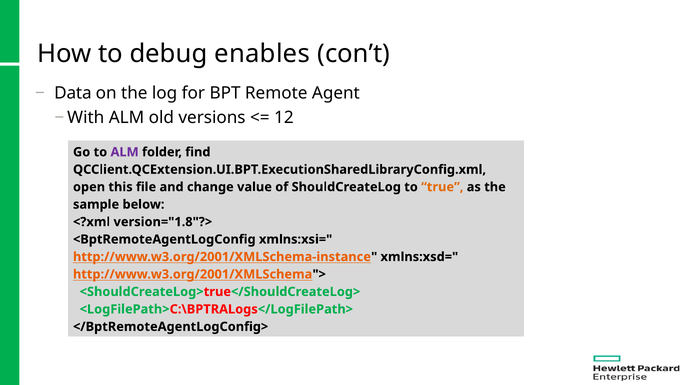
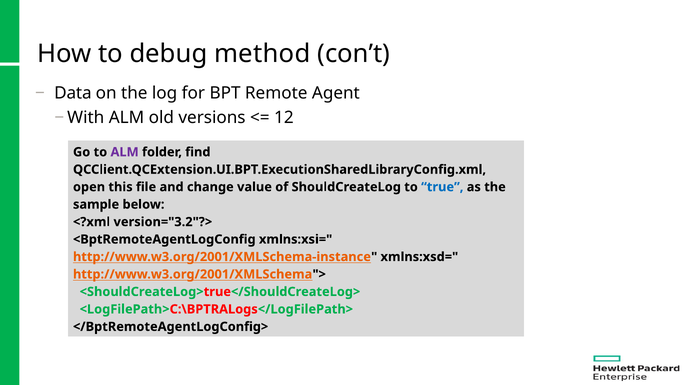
enables: enables -> method (262, 54)
true colour: orange -> blue (442, 187)
version="1.8"?>: version="1.8"?> -> version="3.2"?> (163, 222)
